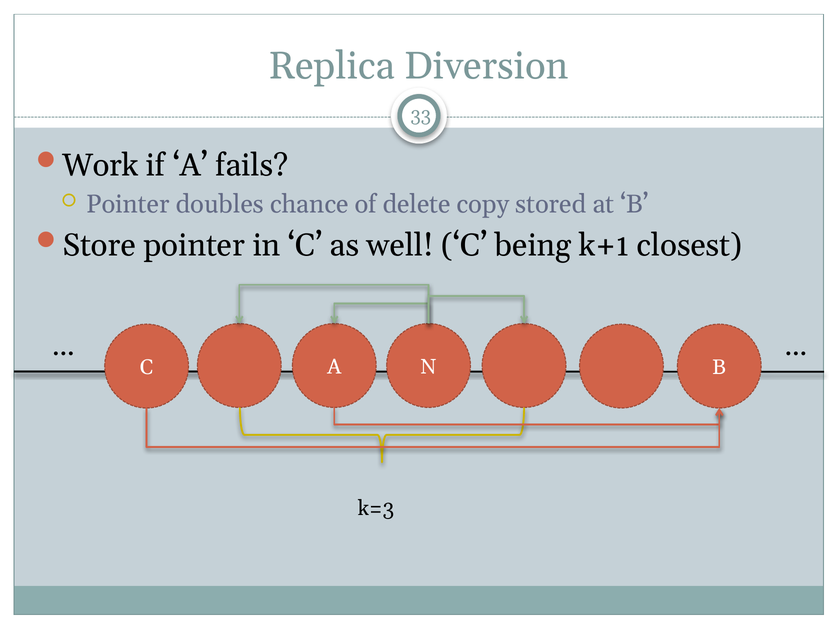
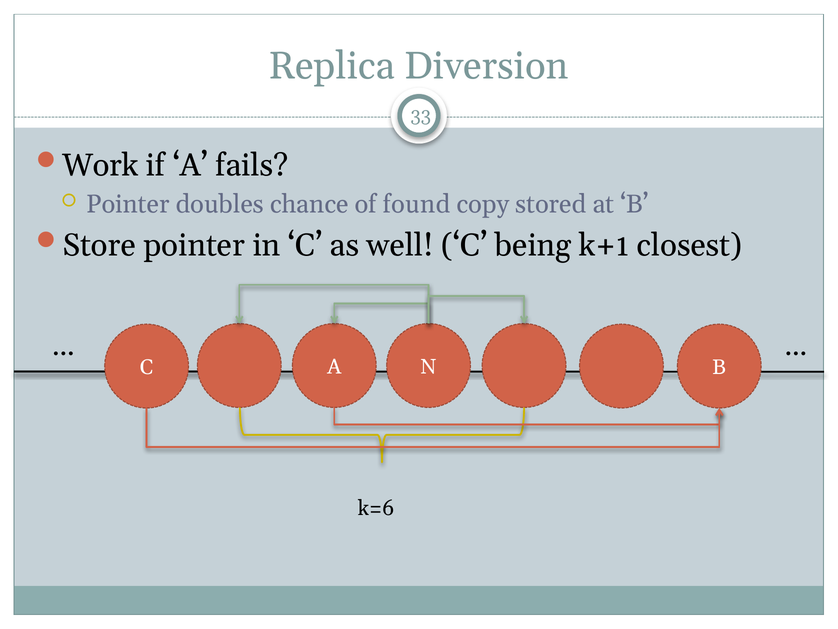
delete: delete -> found (417, 204)
k=3: k=3 -> k=6 (376, 508)
